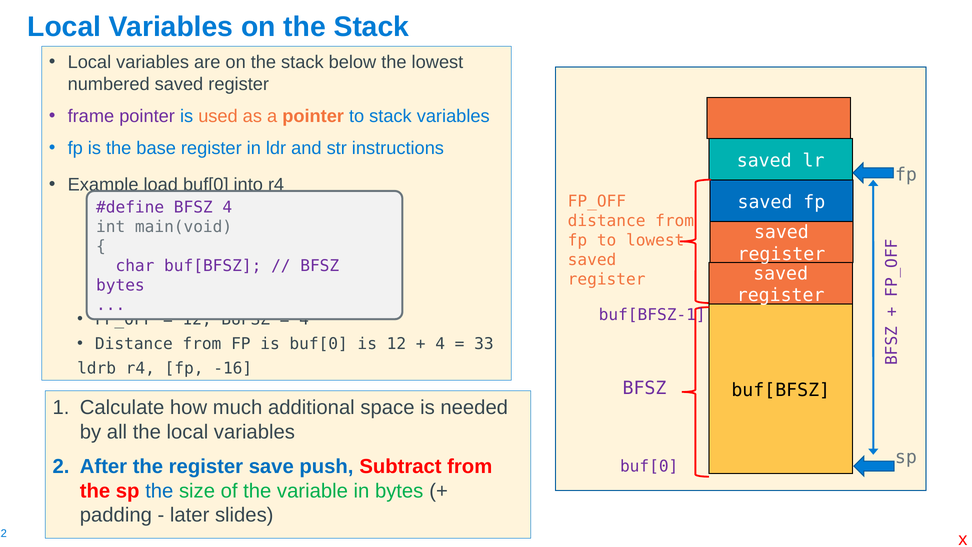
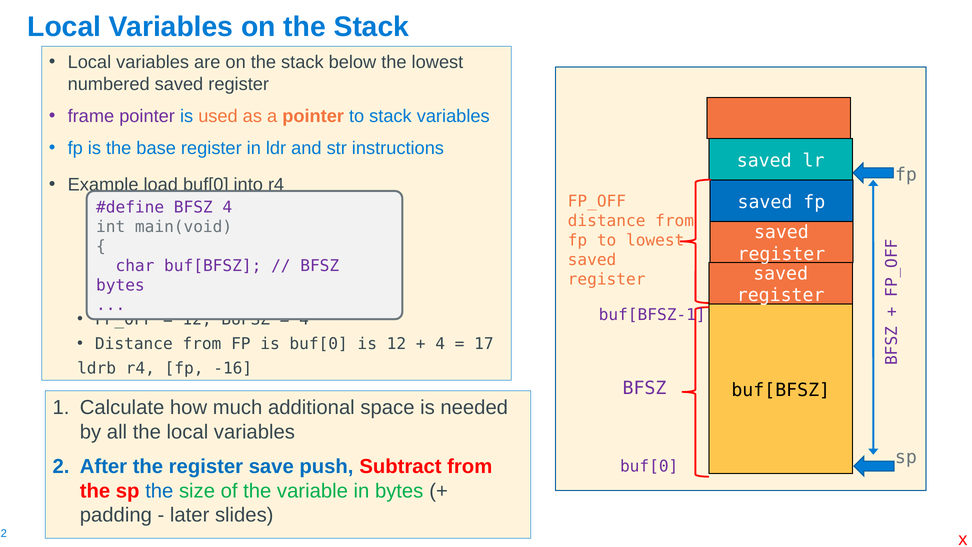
33: 33 -> 17 (484, 344)
